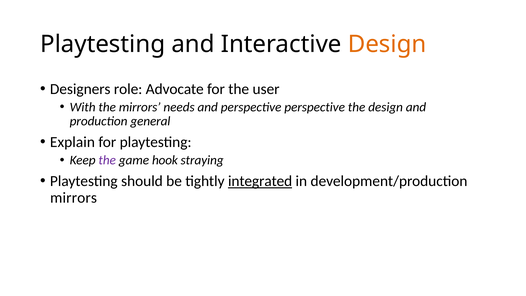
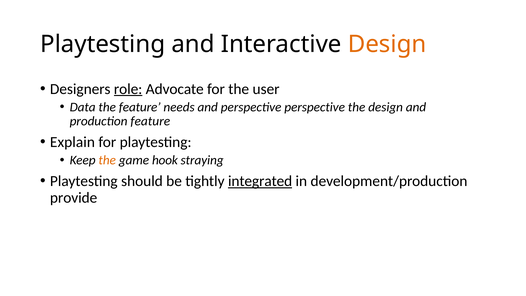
role underline: none -> present (128, 89)
With: With -> Data (83, 107)
the mirrors: mirrors -> feature (140, 107)
production general: general -> feature (150, 121)
the colour: purple -> orange (107, 160)
mirrors: mirrors -> provide (74, 198)
